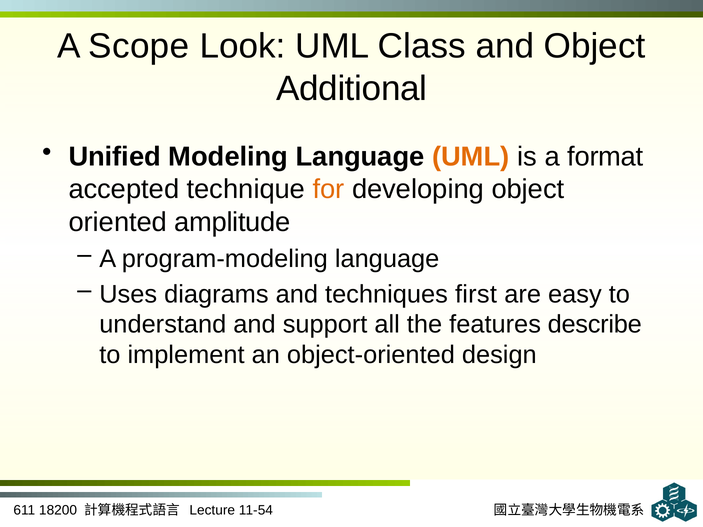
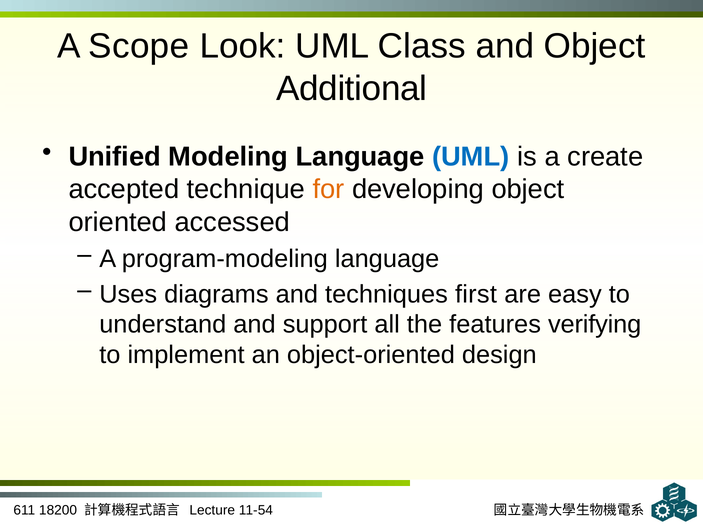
UML colour: orange -> blue (471, 157)
format: format -> create (605, 157)
amplitude: amplitude -> accessed (232, 222)
describe: describe -> verifying (595, 325)
